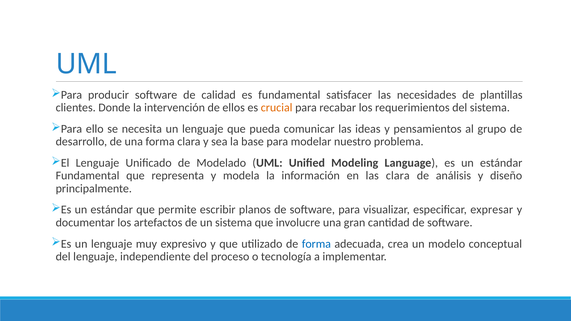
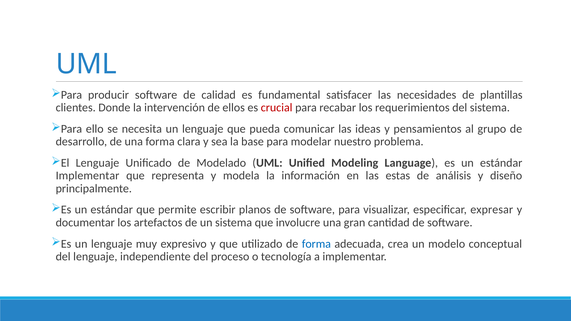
crucial colour: orange -> red (277, 108)
Fundamental: Fundamental -> Implementar (88, 176)
las clara: clara -> estas (398, 176)
